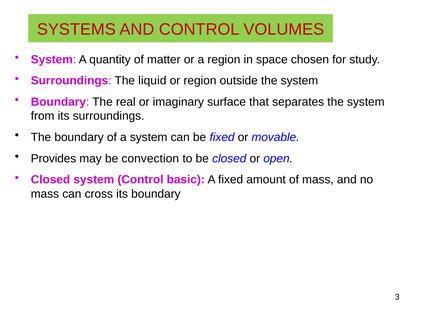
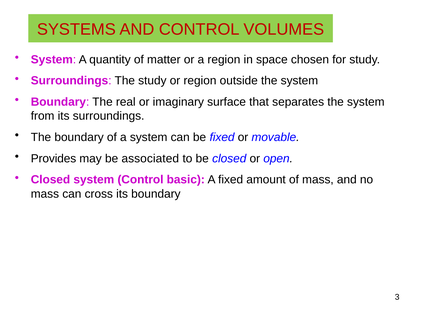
The liquid: liquid -> study (152, 81)
convection: convection -> associated (150, 159)
